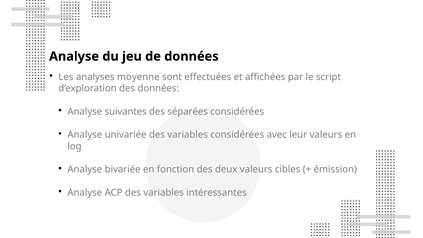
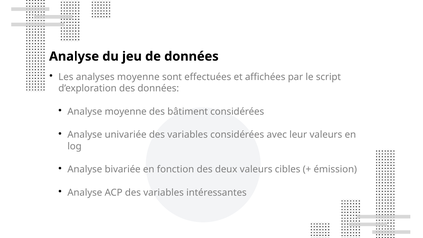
Analyse suivantes: suivantes -> moyenne (126, 112)
séparées: séparées -> bâtiment (188, 112)
